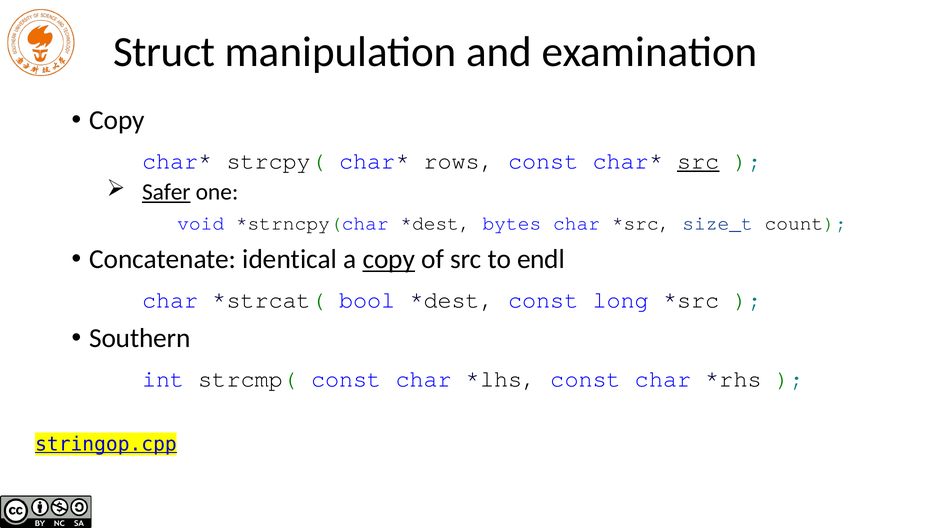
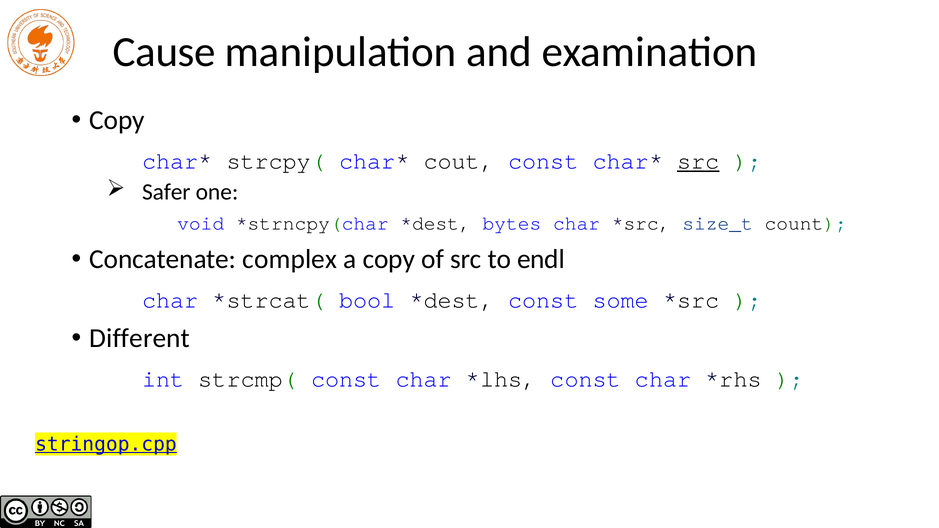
Struct: Struct -> Cause (164, 52)
rows: rows -> cout (459, 161)
Safer underline: present -> none (166, 192)
identical: identical -> complex (290, 260)
copy underline: present -> none (389, 260)
long: long -> some (621, 300)
Southern: Southern -> Different (140, 338)
